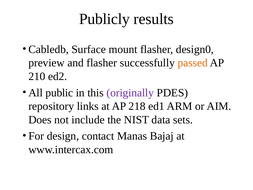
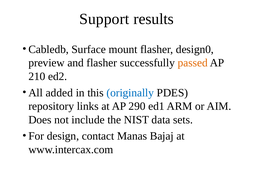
Publicly: Publicly -> Support (104, 19)
public: public -> added (59, 93)
originally colour: purple -> blue (130, 93)
218: 218 -> 290 (137, 106)
